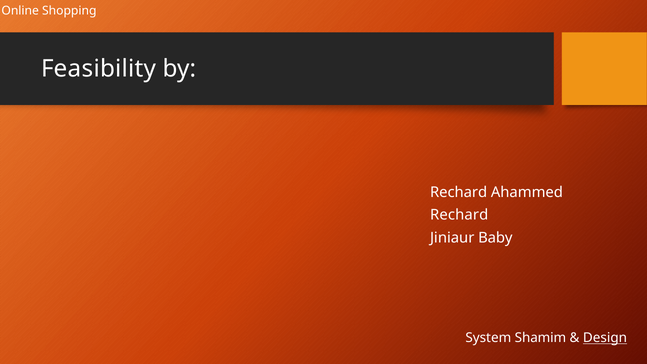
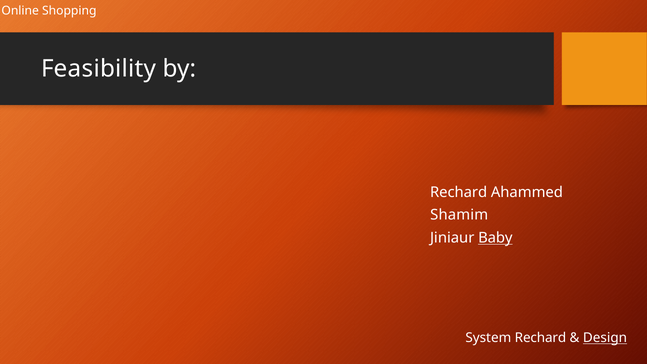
Rechard: Rechard -> Shamim (459, 215)
Baby underline: none -> present (495, 238)
System Shamim: Shamim -> Rechard (540, 338)
